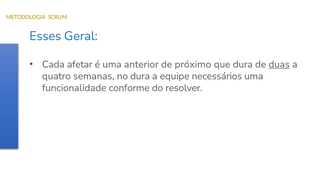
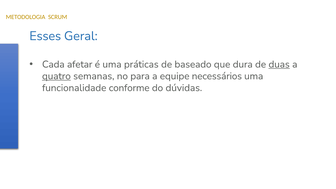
anterior: anterior -> práticas (141, 64)
próximo: próximo -> baseado (193, 64)
quatro underline: none -> present (56, 76)
no dura: dura -> para (140, 76)
resolver: resolver -> dúvidas (184, 88)
